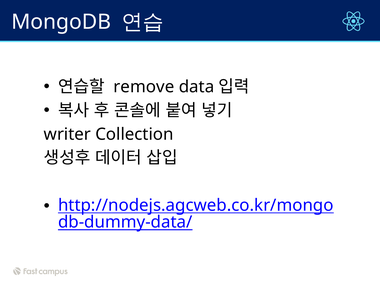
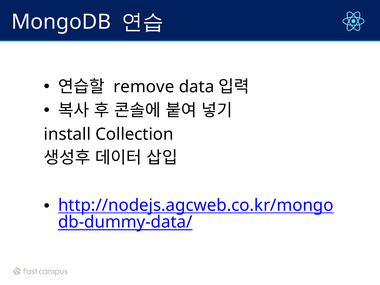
writer: writer -> install (67, 134)
